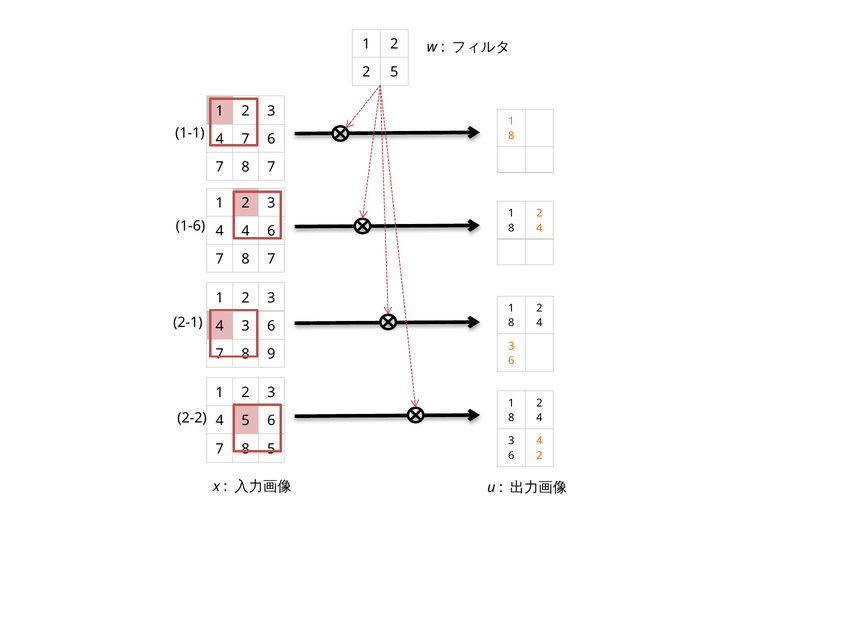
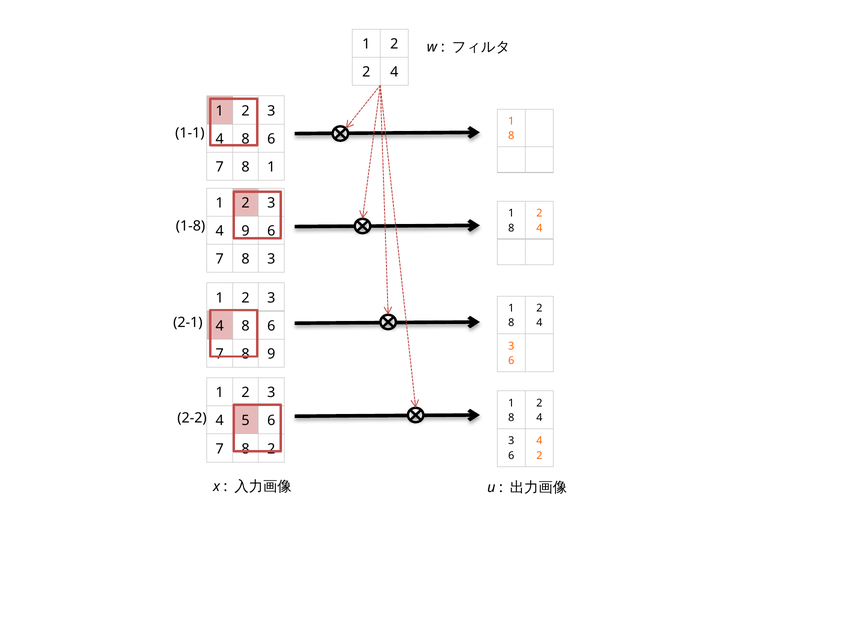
5: 5 -> 4 (394, 72)
7: 7 -> 8 (245, 139)
7: 7 -> 1 (271, 167)
1-6: 1-6 -> 1-8 (191, 226)
4 4: 4 -> 9 (245, 231)
7: 7 -> 3 (271, 259)
3: 3 -> 8 (245, 326)
7 8 5: 5 -> 2 (271, 449)
